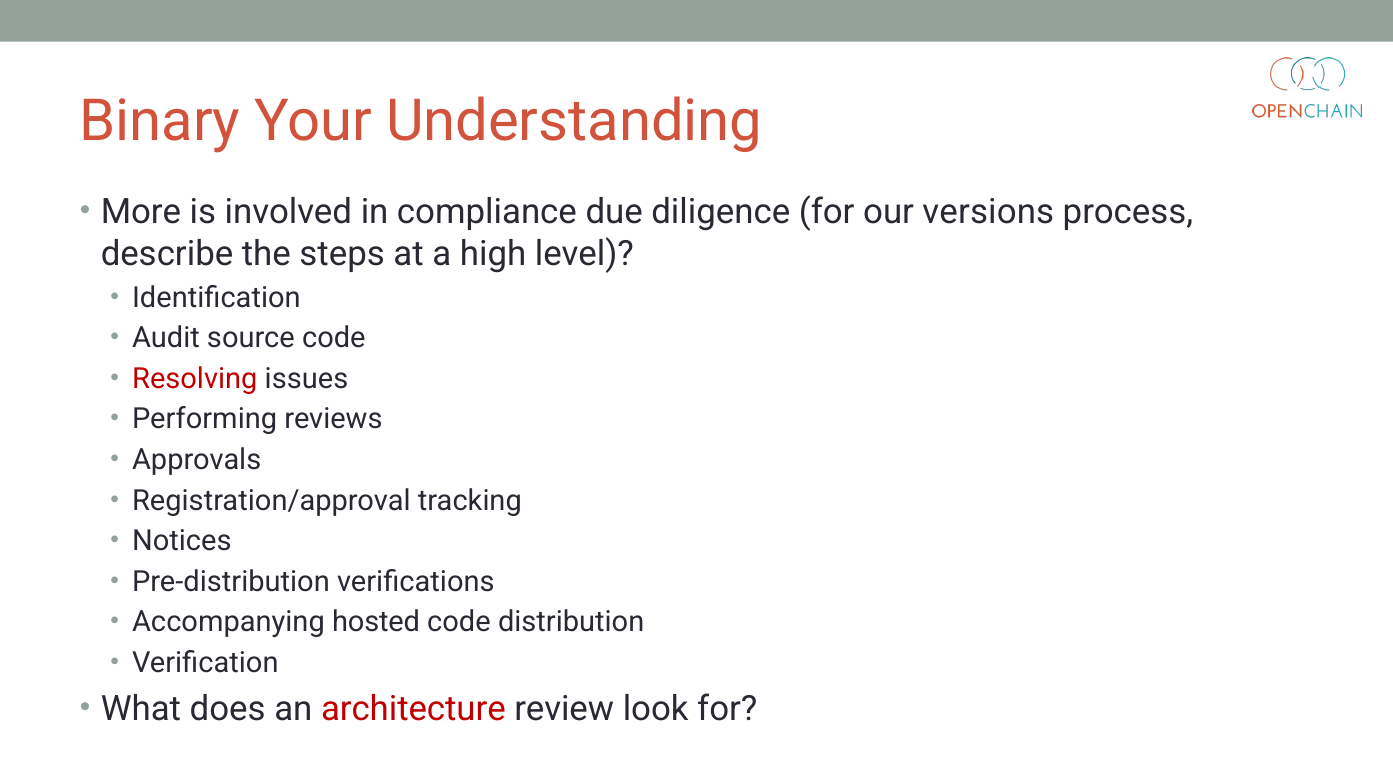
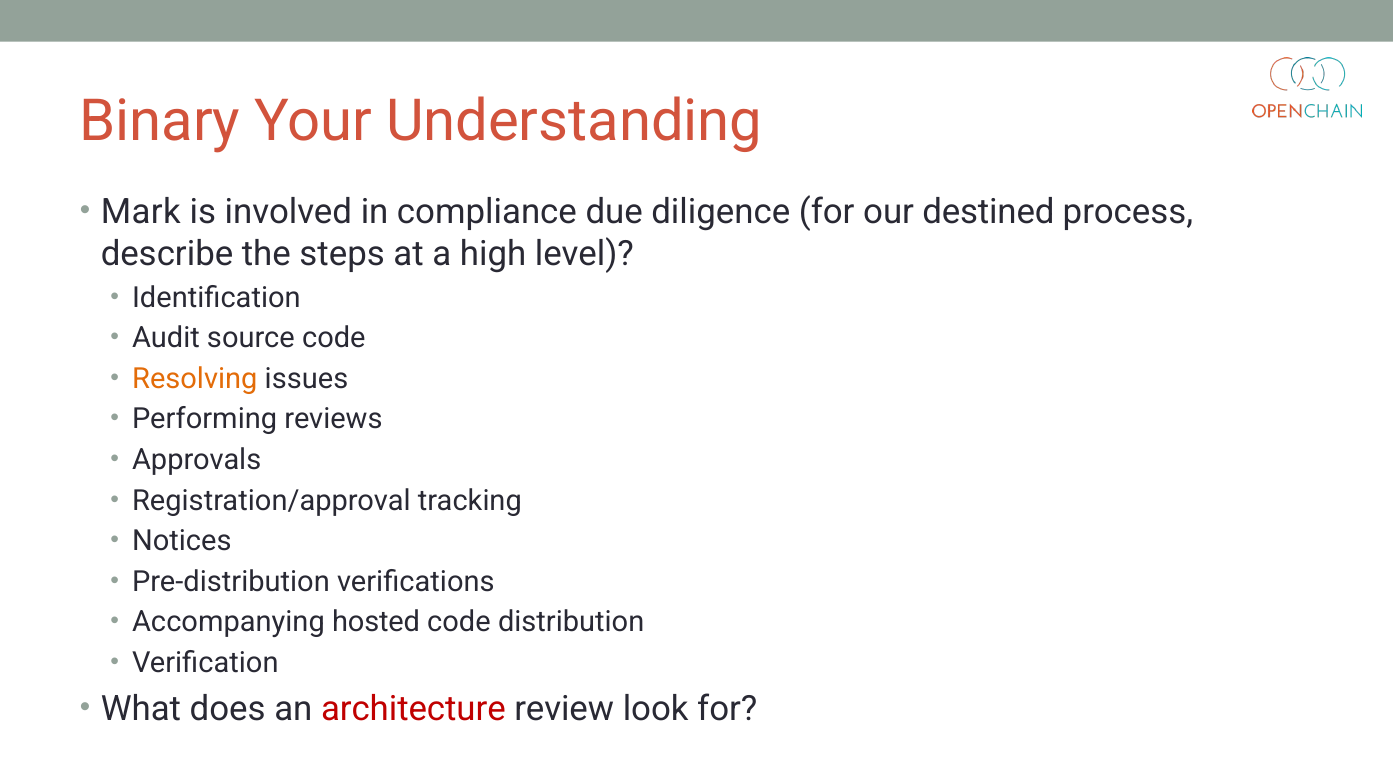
More: More -> Mark (141, 212)
versions: versions -> destined (988, 212)
Resolving colour: red -> orange (195, 379)
